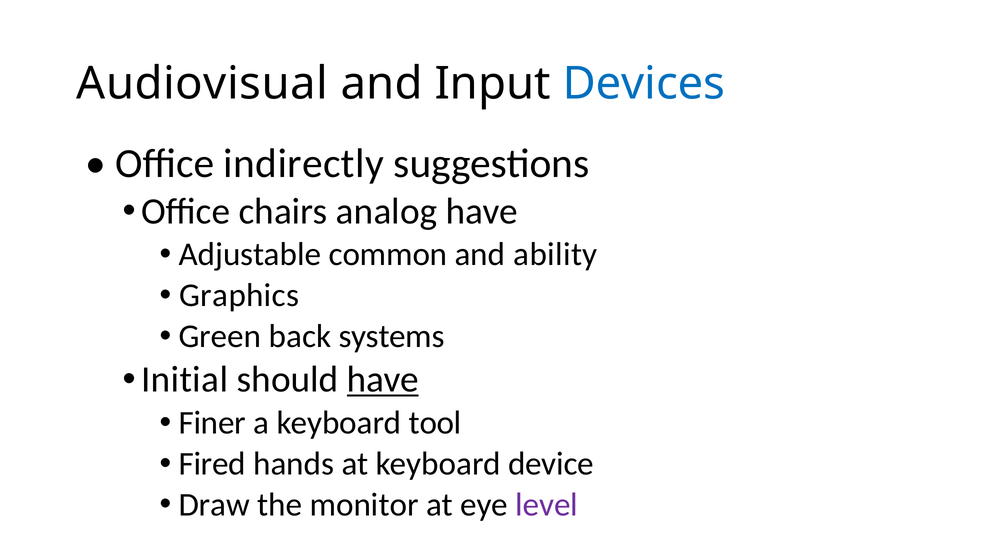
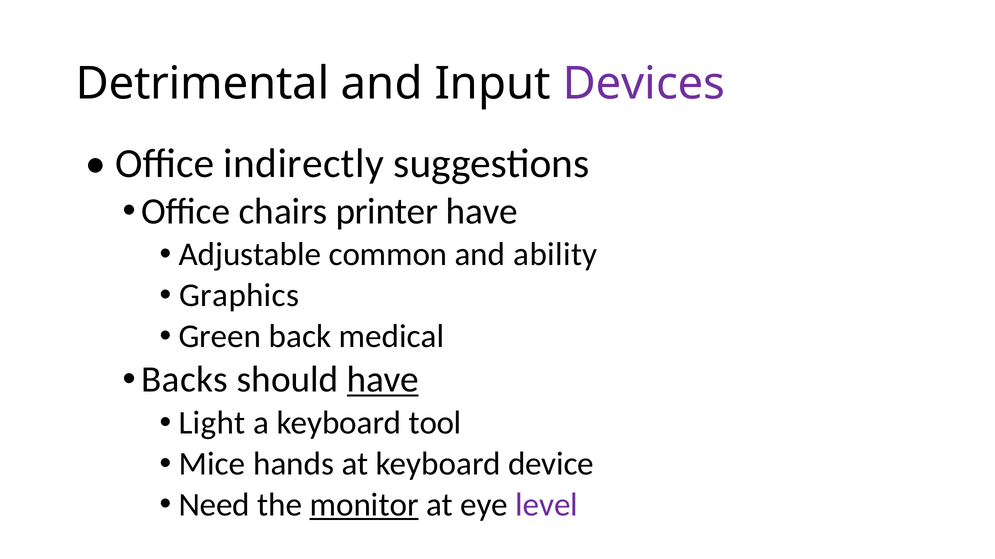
Audiovisual: Audiovisual -> Detrimental (203, 84)
Devices colour: blue -> purple (644, 84)
analog: analog -> printer (387, 212)
systems: systems -> medical (391, 337)
Initial: Initial -> Backs (185, 380)
Finer: Finer -> Light (212, 423)
Fired: Fired -> Mice (212, 464)
Draw: Draw -> Need (214, 505)
monitor underline: none -> present (364, 505)
